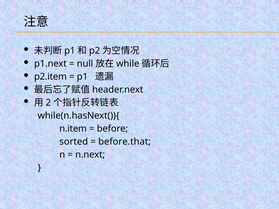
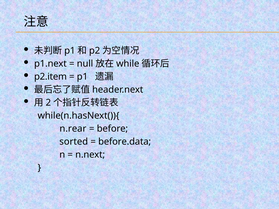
n.item: n.item -> n.rear (73, 129)
before.that: before.that -> before.data (125, 142)
